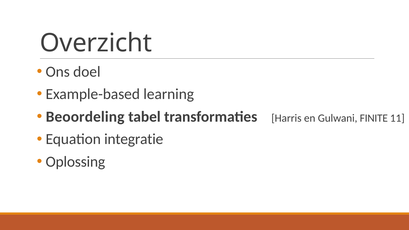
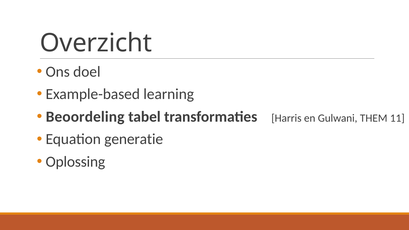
FINITE: FINITE -> THEM (374, 118)
integratie: integratie -> generatie (134, 139)
